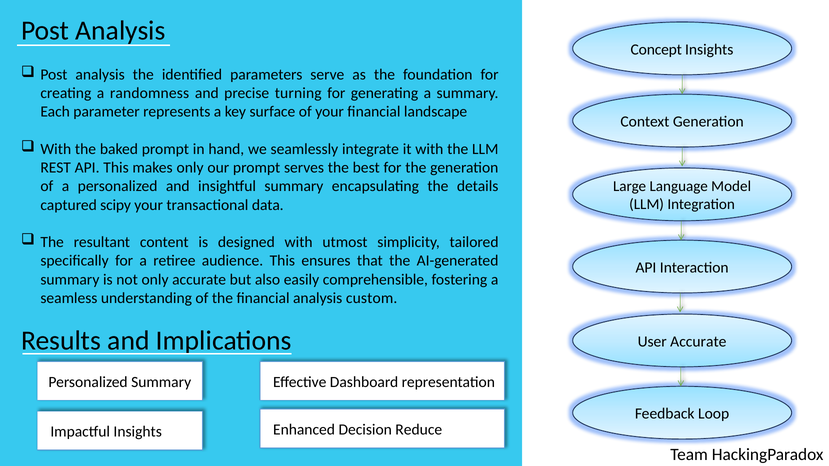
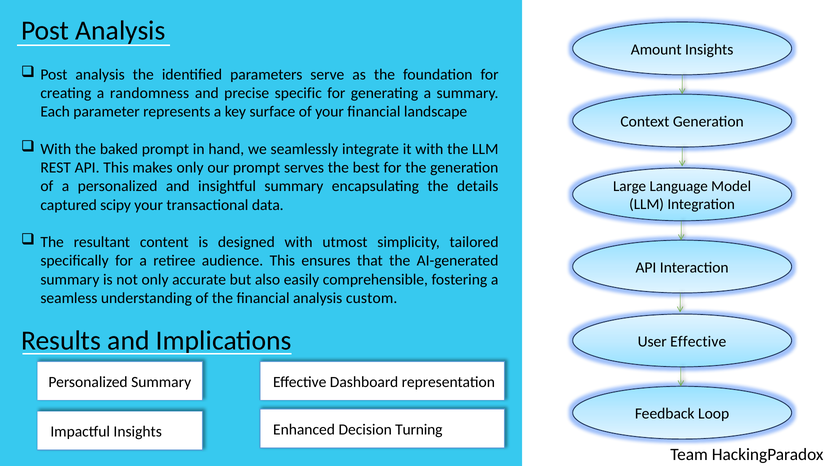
Concept: Concept -> Amount (656, 50)
turning: turning -> specific (298, 93)
User Accurate: Accurate -> Effective (698, 342)
Reduce: Reduce -> Turning (419, 430)
